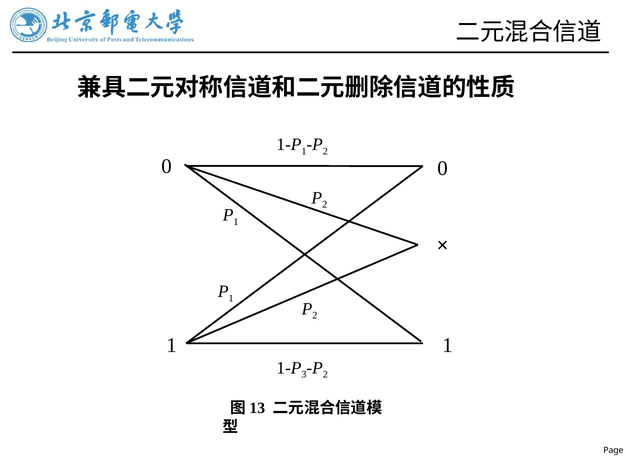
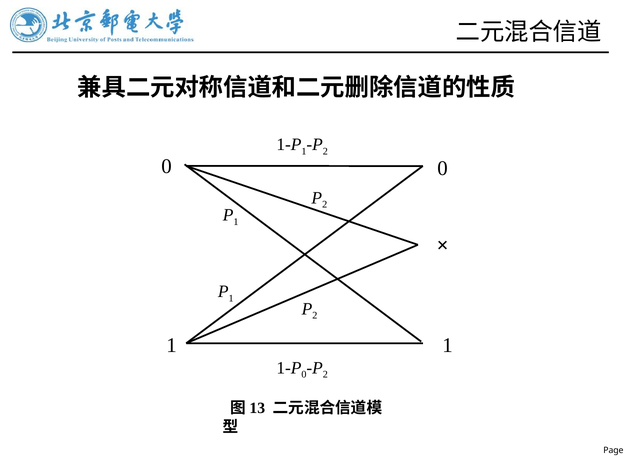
3: 3 -> 0 (304, 375)
